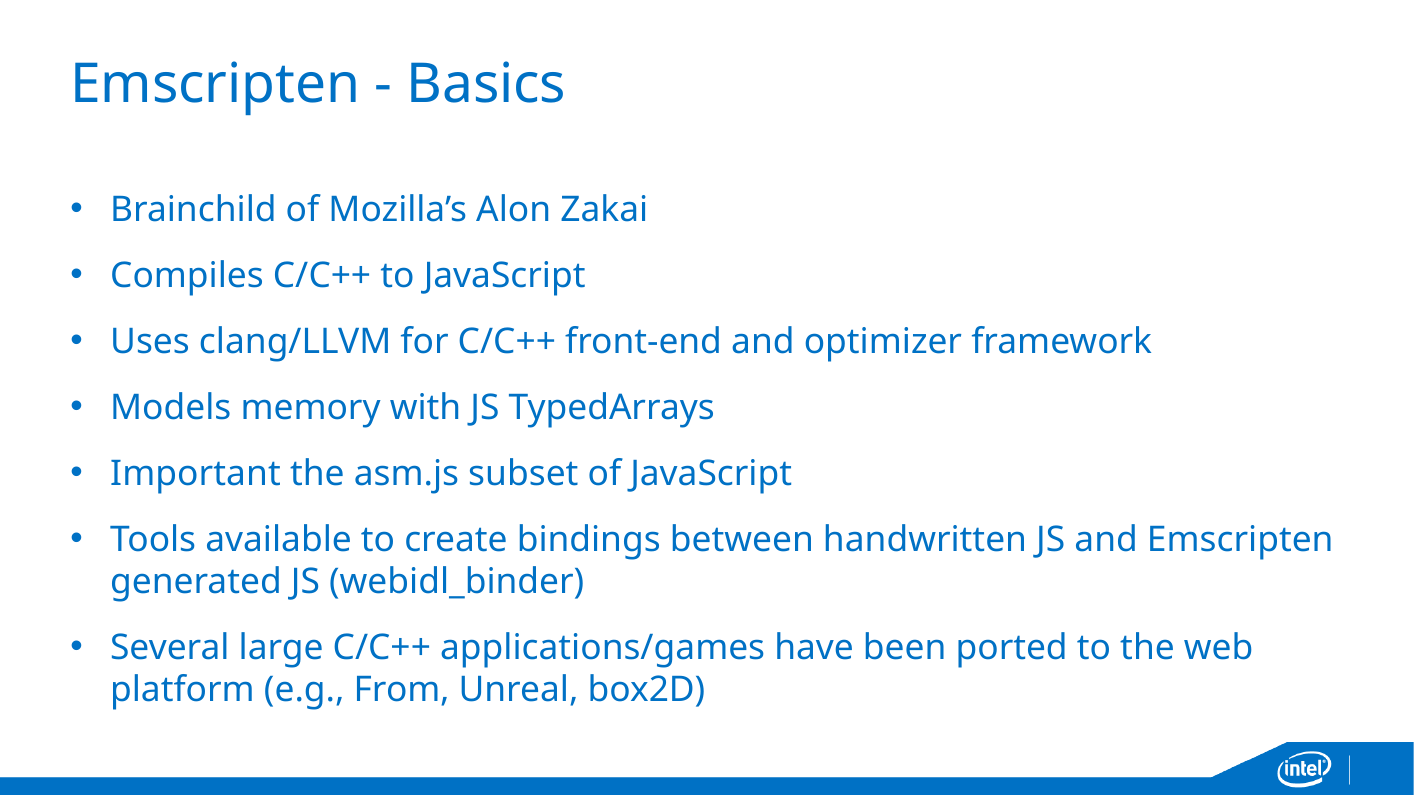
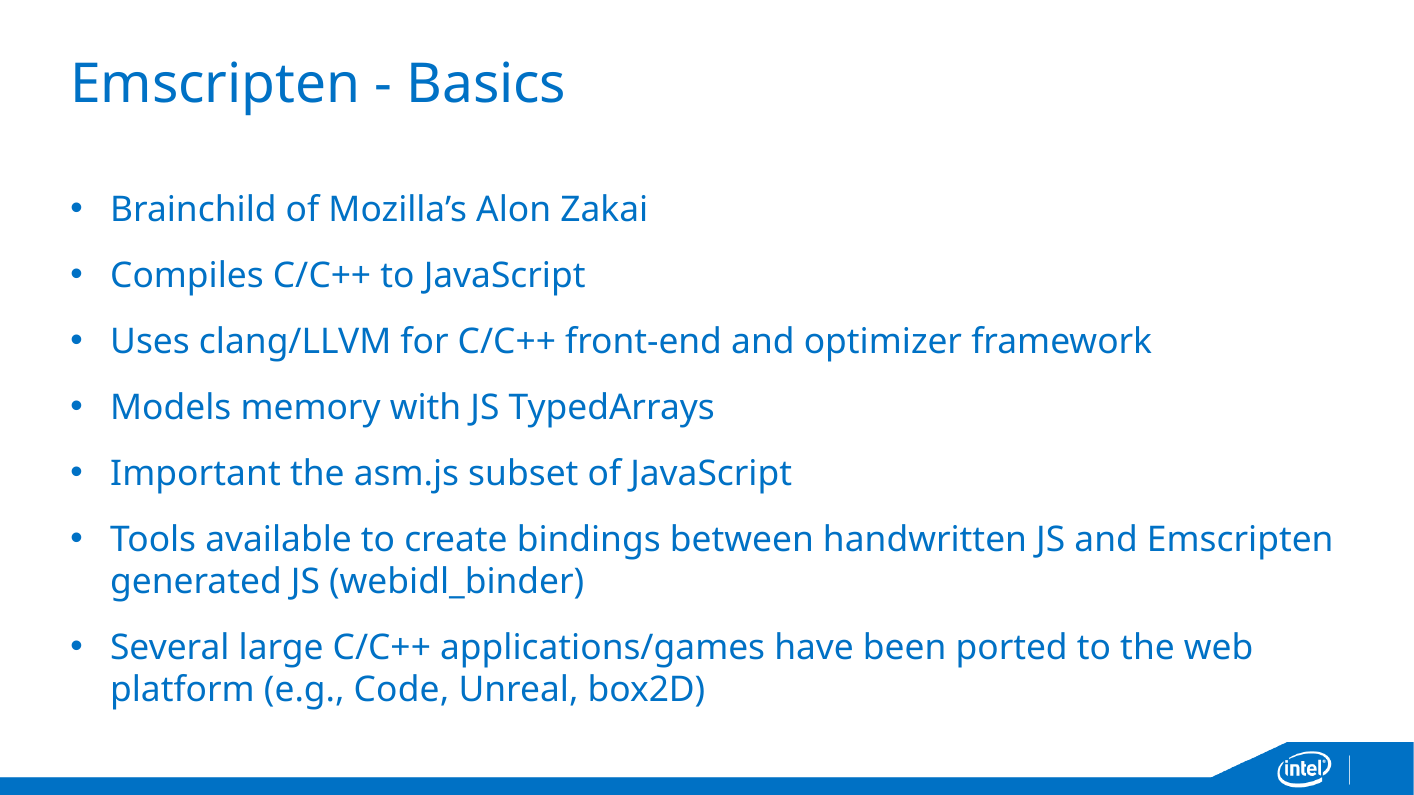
From: From -> Code (401, 690)
